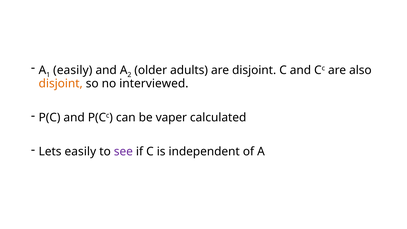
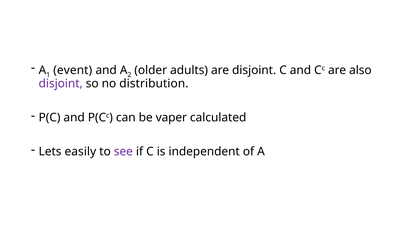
easily: easily -> event (73, 70)
disjoint colour: orange -> purple (61, 83)
interviewed: interviewed -> distribution (154, 83)
